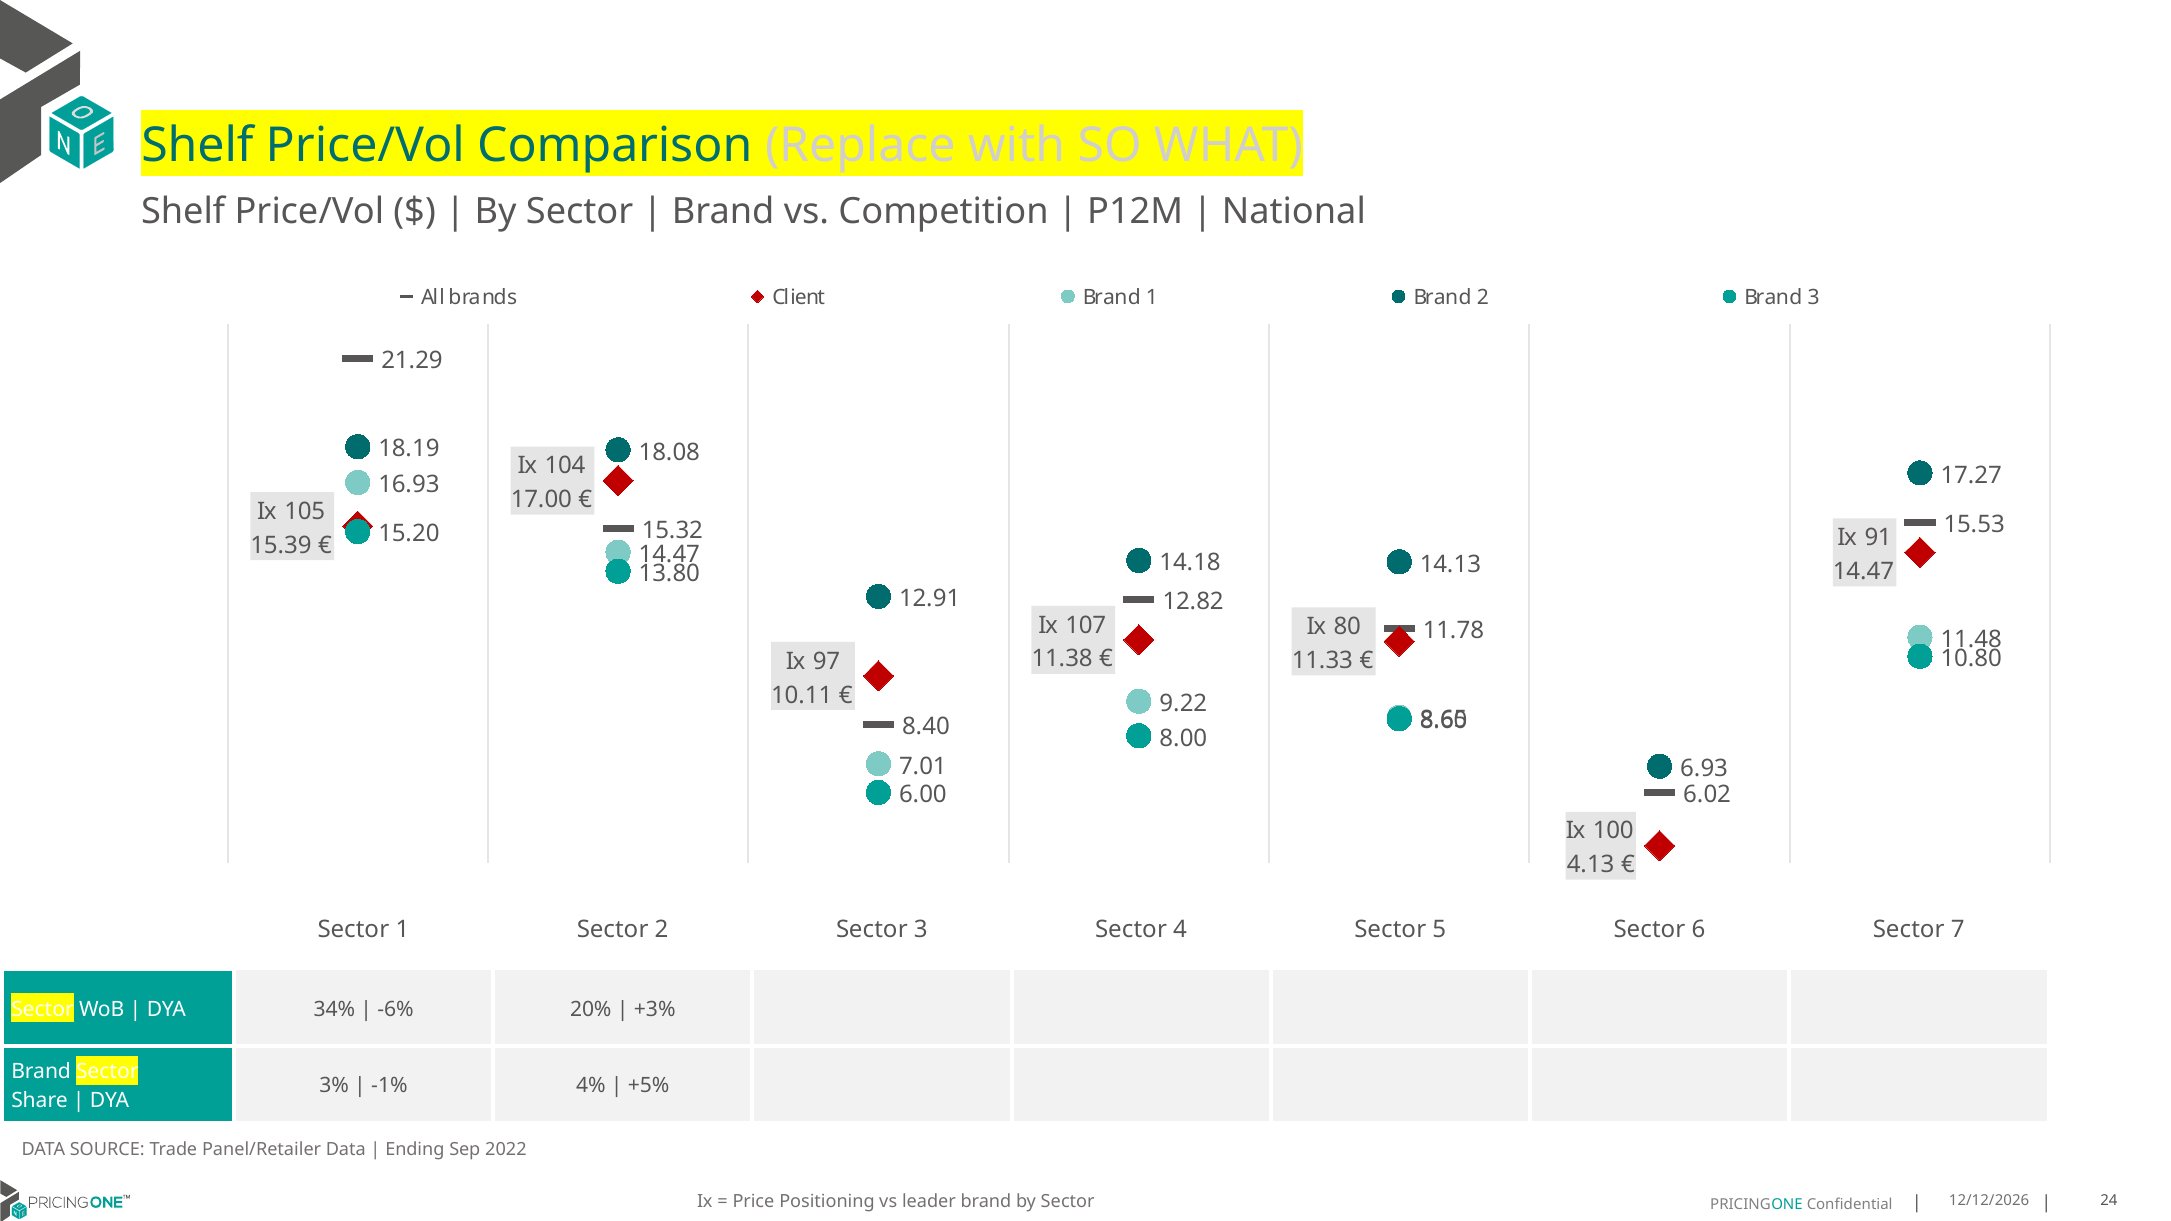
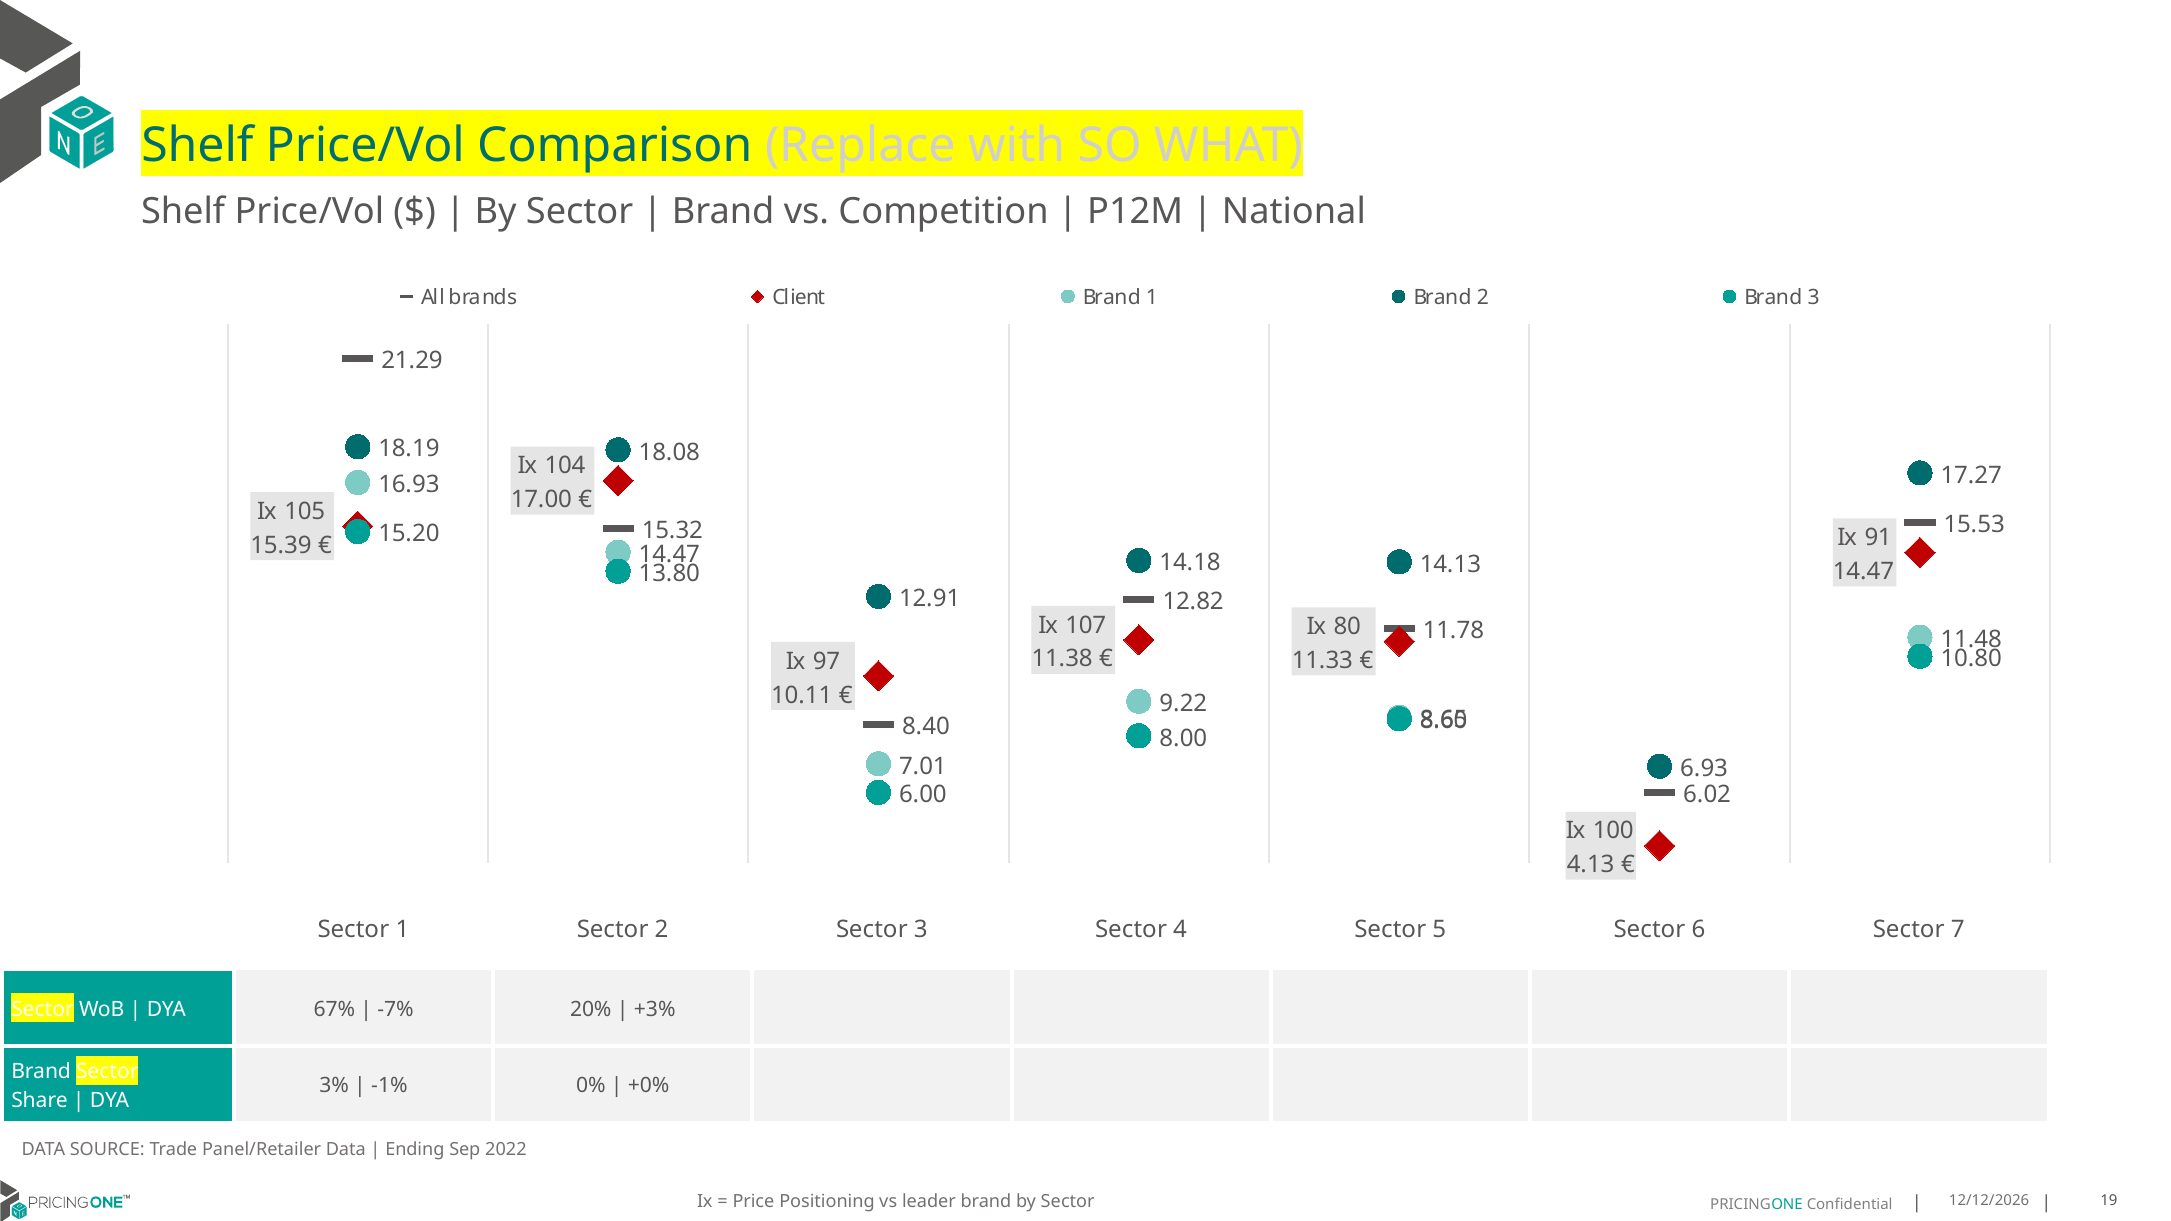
34%: 34% -> 67% (334, 1009)
-6%: -6% -> -7% (395, 1009)
4%: 4% -> 0% (591, 1086)
+5%: +5% -> +0% (649, 1086)
24: 24 -> 19 (2109, 1201)
